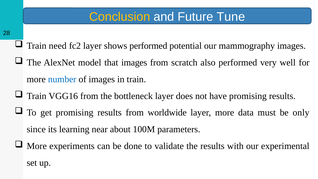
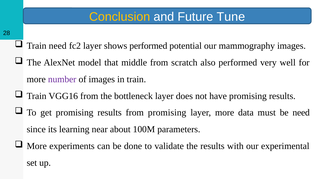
that images: images -> middle (134, 63)
number colour: blue -> purple (62, 79)
from worldwide: worldwide -> promising (167, 113)
be only: only -> need (301, 113)
